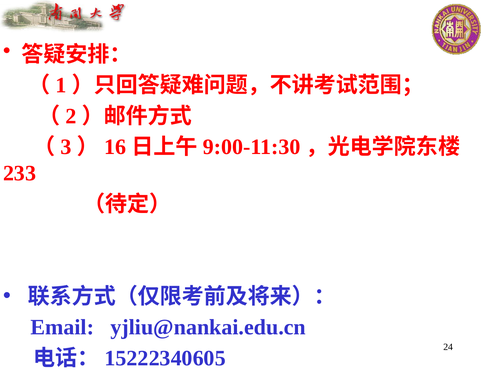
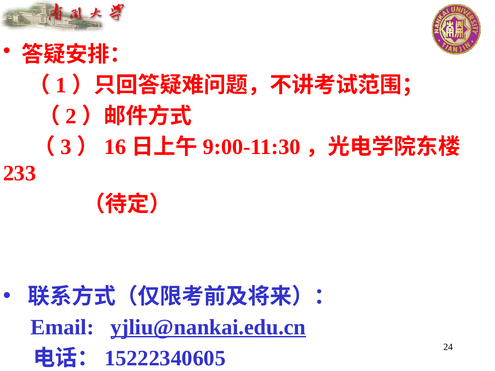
yjliu@nankai.edu.cn underline: none -> present (208, 328)
